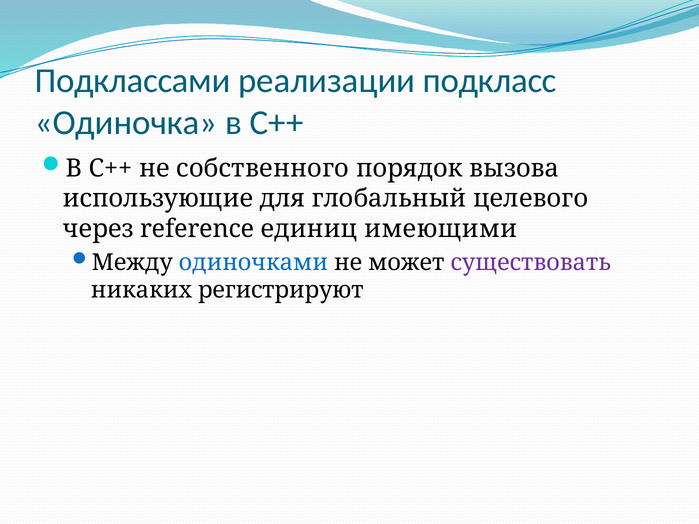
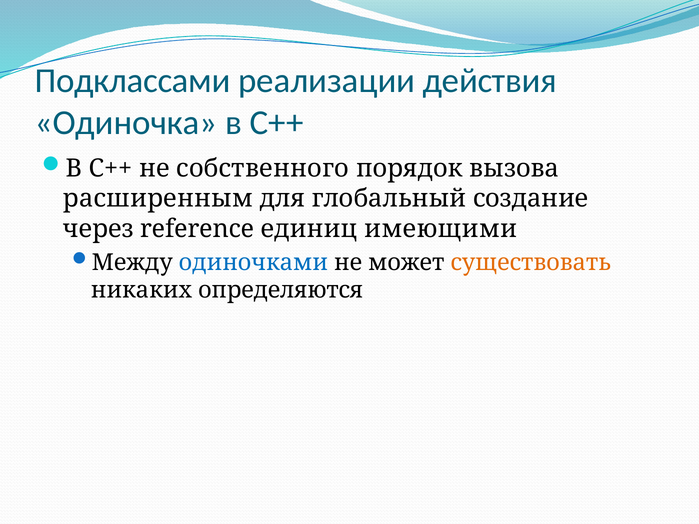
подкласс: подкласс -> действия (490, 81)
использующие: использующие -> расширенным (158, 199)
целевого: целевого -> создание (531, 199)
существовать colour: purple -> orange (531, 262)
регистрируют: регистрируют -> определяются (281, 290)
